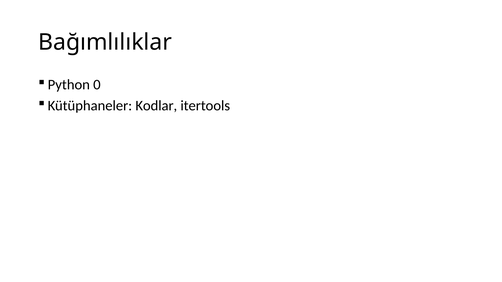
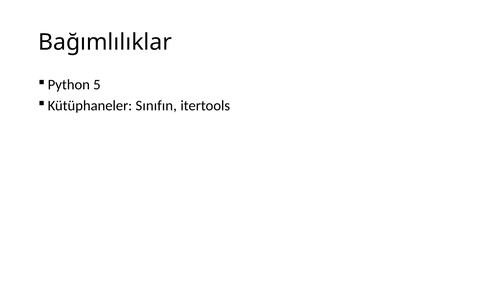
0: 0 -> 5 (97, 85)
Kodlar: Kodlar -> Sınıfın (156, 106)
